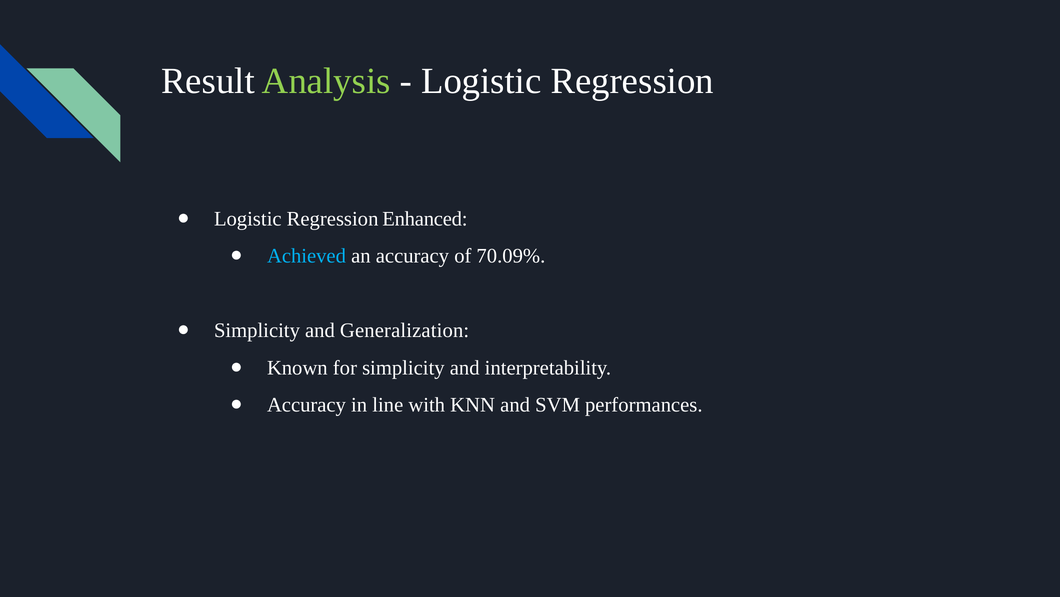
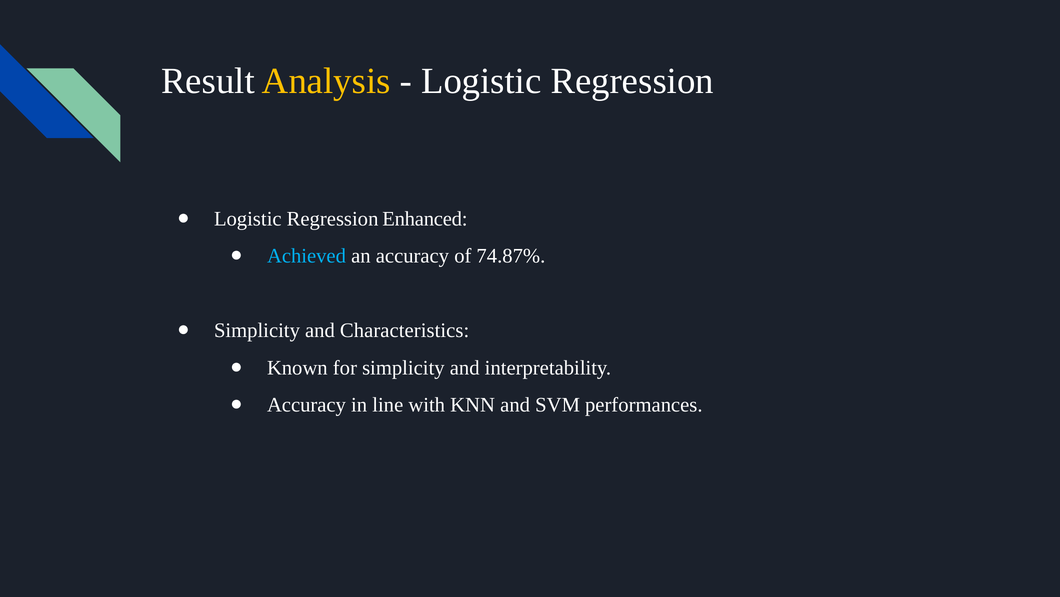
Analysis colour: light green -> yellow (326, 81)
70.09%: 70.09% -> 74.87% (511, 256)
Generalization: Generalization -> Characteristics (405, 330)
